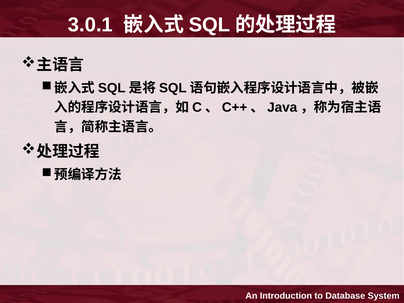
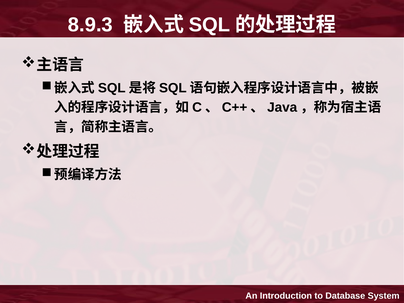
3.0.1: 3.0.1 -> 8.9.3 (90, 25)
